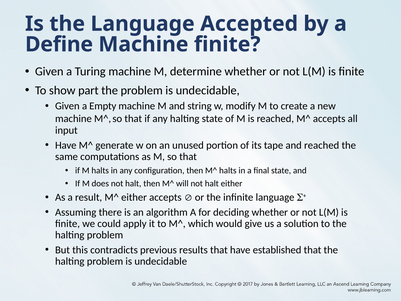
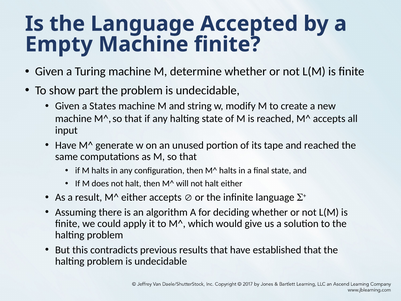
Define: Define -> Empty (59, 44)
Empty: Empty -> States (103, 106)
